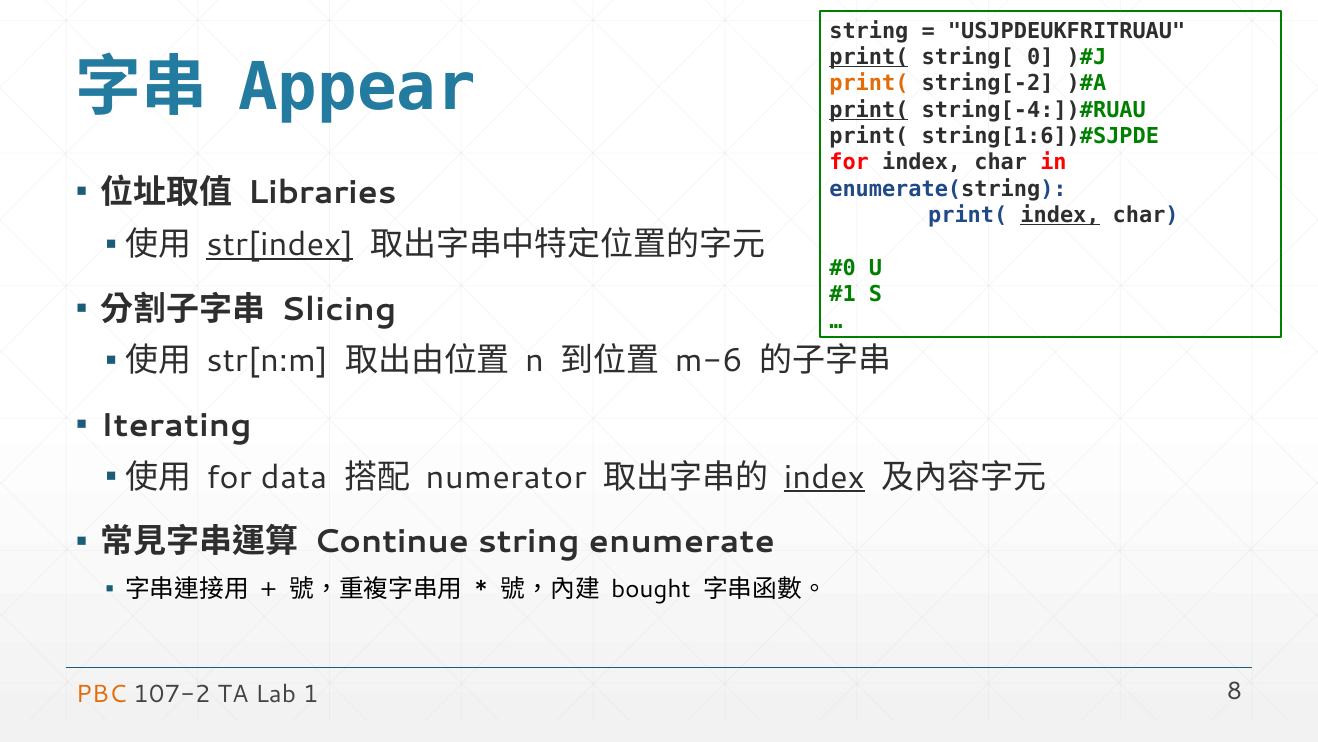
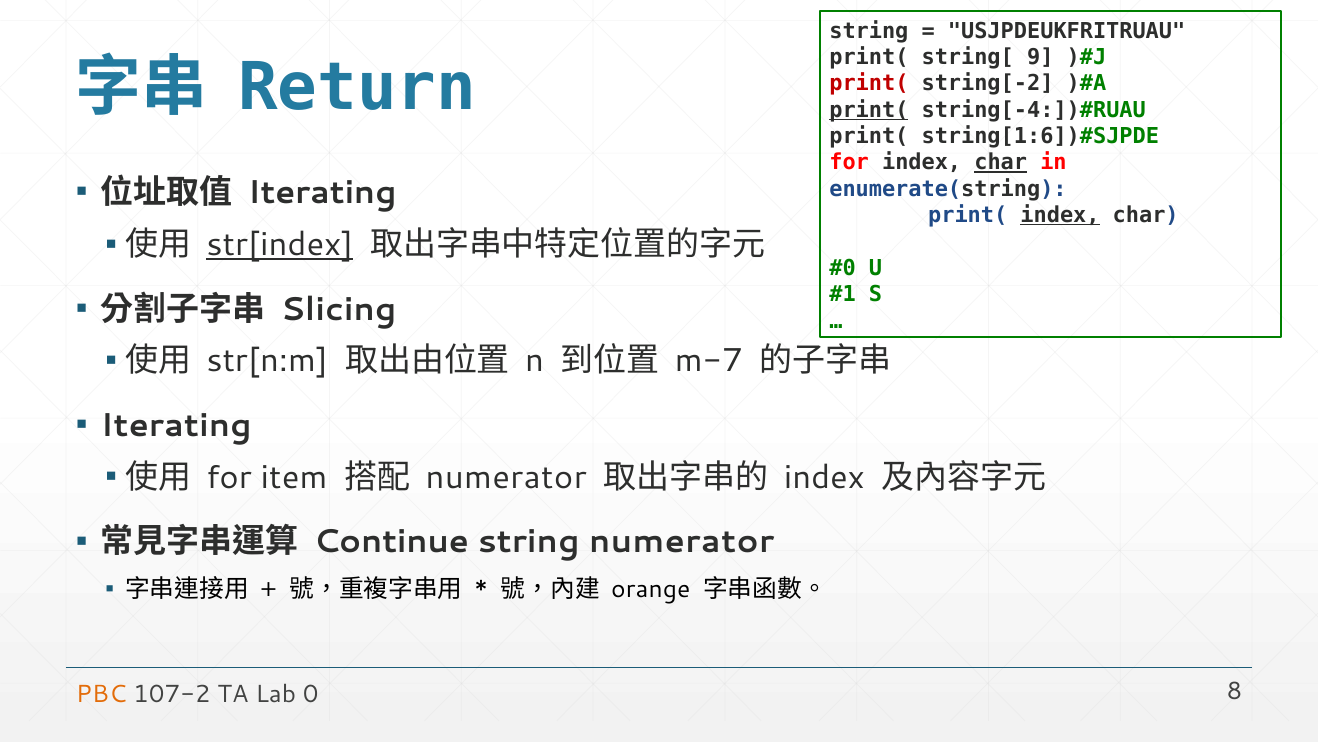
print( underline: present -> none (869, 57)
0: 0 -> 9 (1040, 57)
Appear: Appear -> Return (357, 88)
print( colour: orange -> red (869, 83)
char underline: none -> present (1001, 162)
Libraries: Libraries -> Iterating (322, 193)
m-6: m-6 -> m-7 (709, 361)
data: data -> item (294, 477)
index underline: present -> none (824, 477)
string enumerate: enumerate -> numerator (682, 542)
bought: bought -> orange (651, 589)
1: 1 -> 0 (311, 694)
